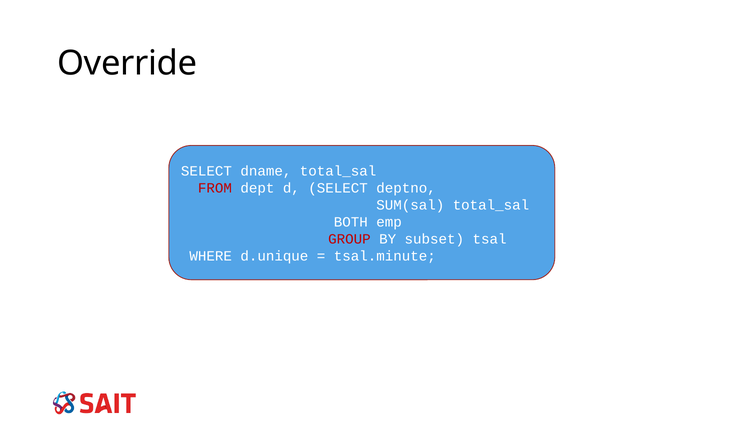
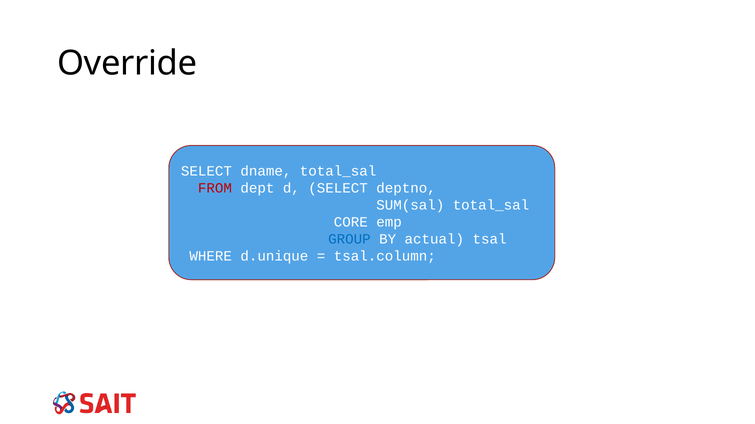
BOTH: BOTH -> CORE (351, 222)
GROUP colour: red -> blue (349, 239)
subset: subset -> actual (434, 239)
tsal.minute: tsal.minute -> tsal.column (385, 256)
